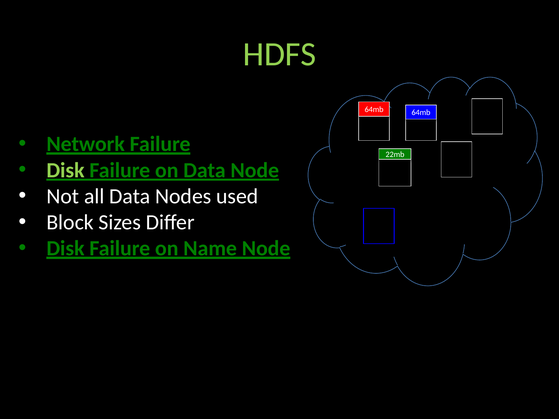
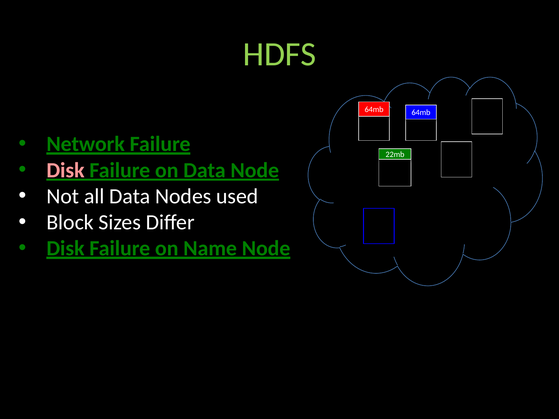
Disk colour: light green -> pink (65, 170)
